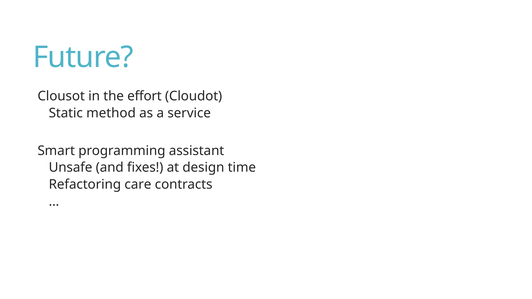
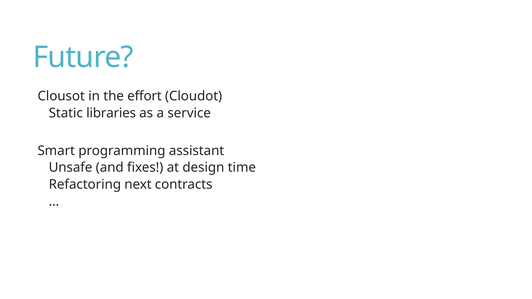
method: method -> libraries (111, 113)
care: care -> next (138, 185)
